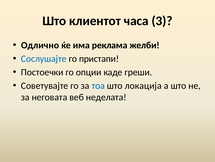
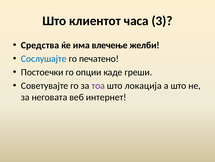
Одлично: Одлично -> Средства (40, 45)
реклама: реклама -> влечење (110, 45)
пристапи: пристапи -> печатено (99, 59)
тоа colour: blue -> purple (98, 85)
неделата: неделата -> интернет (106, 97)
